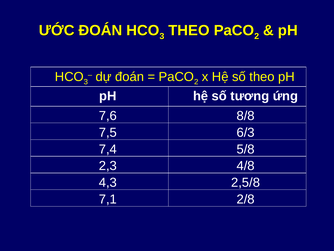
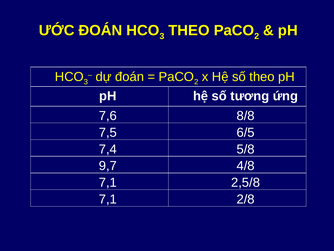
6/3: 6/3 -> 6/5 (246, 132)
2,3: 2,3 -> 9,7 (108, 166)
4,3: 4,3 -> 7,1 (108, 182)
